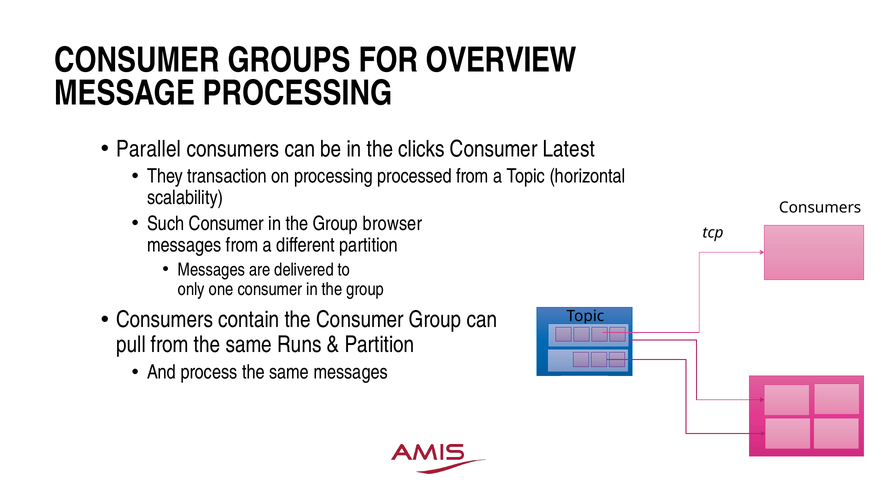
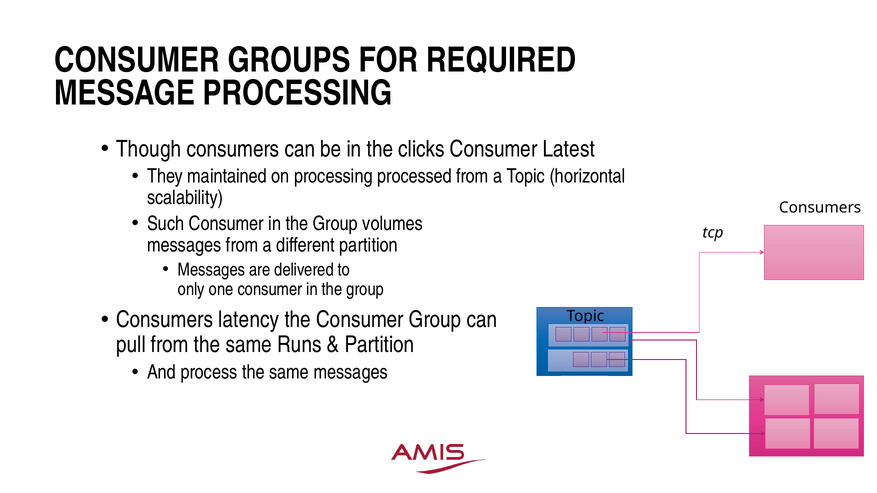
OVERVIEW: OVERVIEW -> REQUIRED (501, 60)
Parallel: Parallel -> Though (149, 149)
transaction: transaction -> maintained (227, 177)
browser: browser -> volumes (393, 224)
contain: contain -> latency (249, 320)
